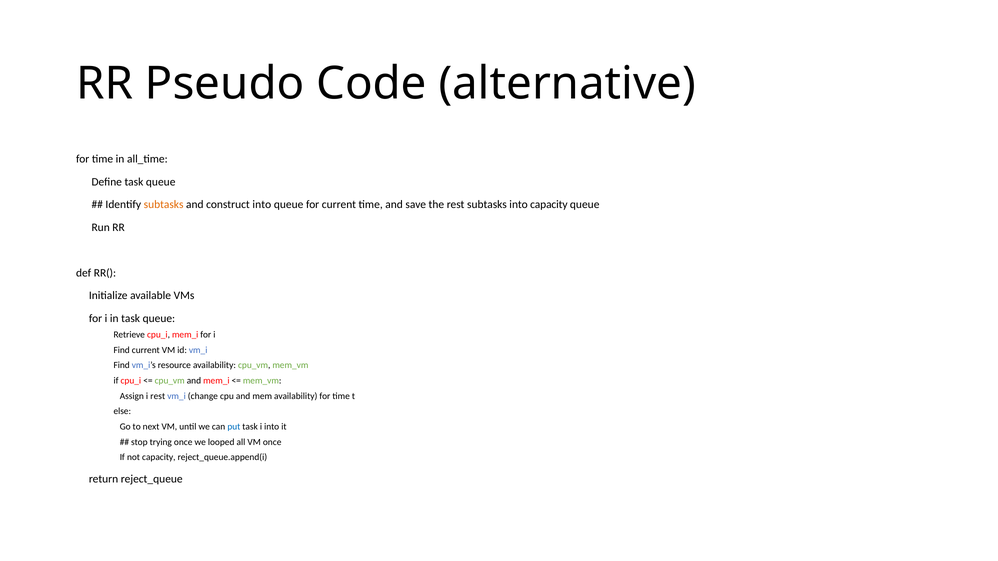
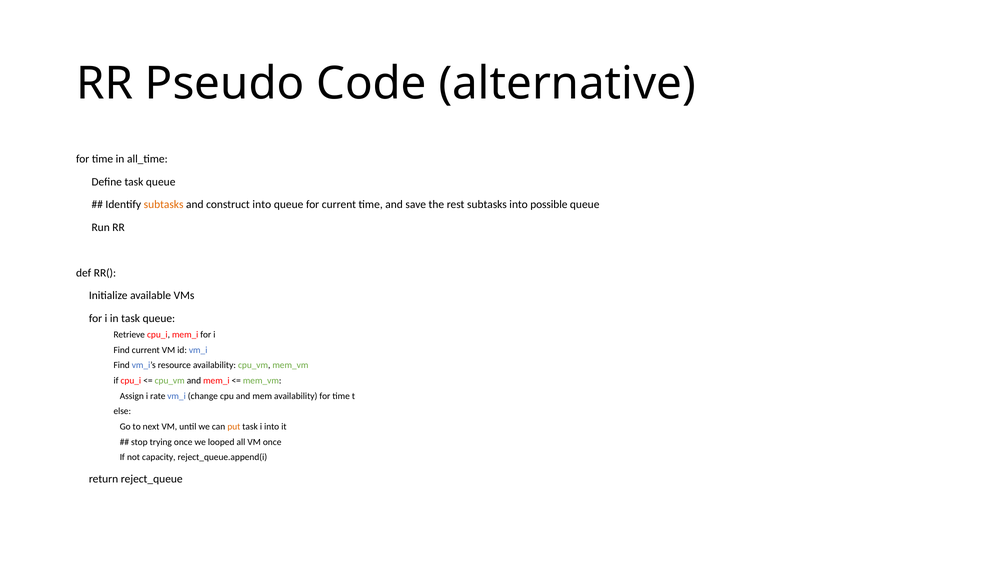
into capacity: capacity -> possible (549, 205)
i rest: rest -> rate (158, 396)
put colour: blue -> orange (234, 427)
